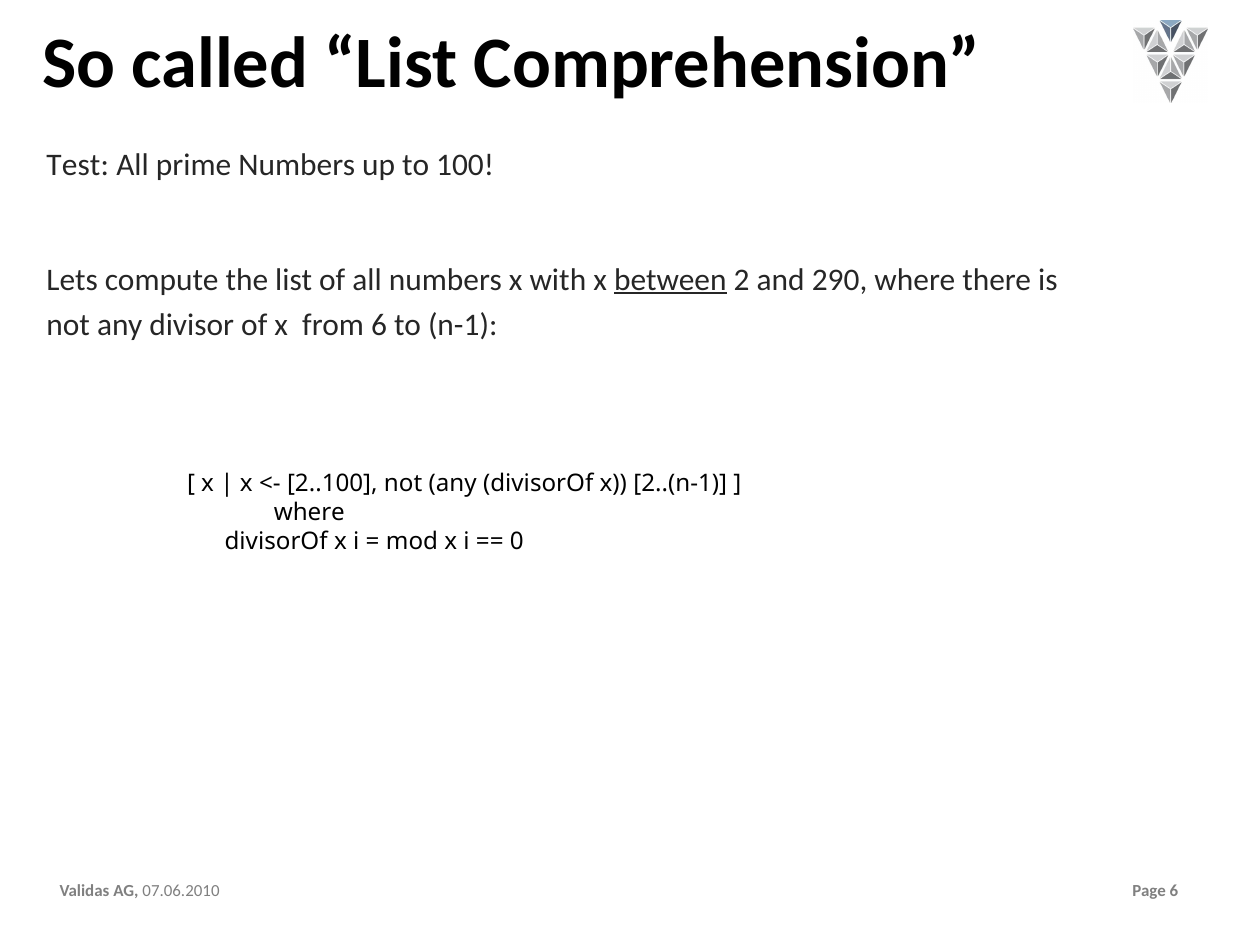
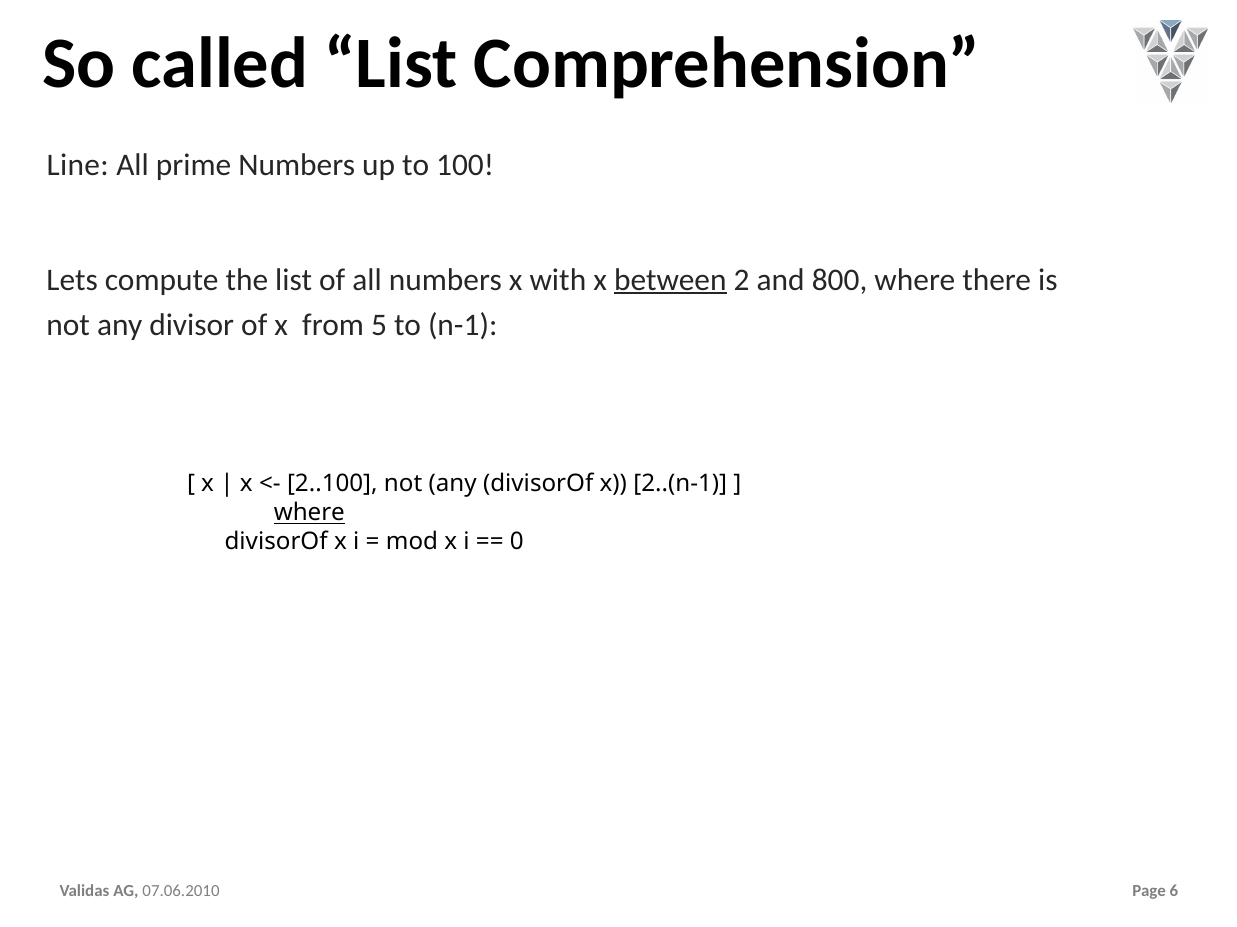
Test: Test -> Line (78, 165)
290: 290 -> 800 (840, 280)
from 6: 6 -> 5 (379, 325)
where underline: none -> present (309, 513)
